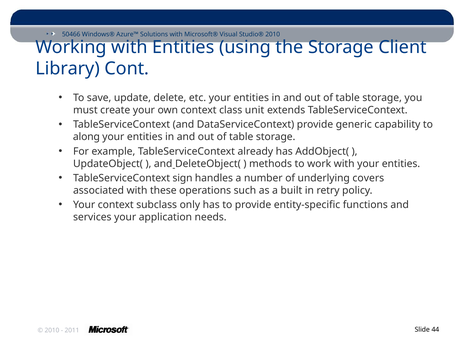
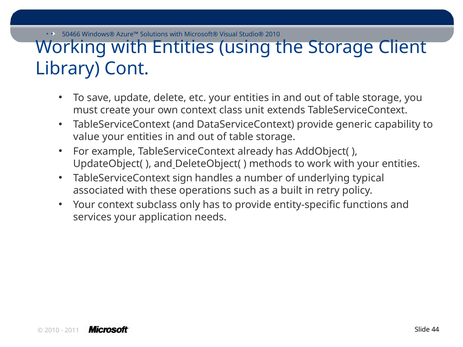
along: along -> value (86, 137)
covers: covers -> typical (368, 178)
